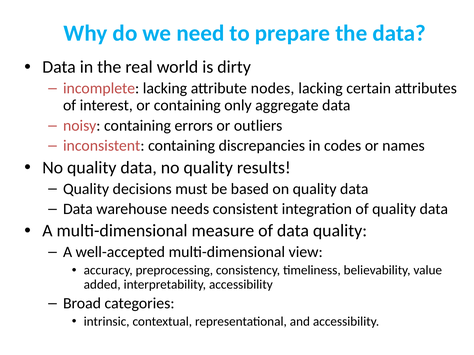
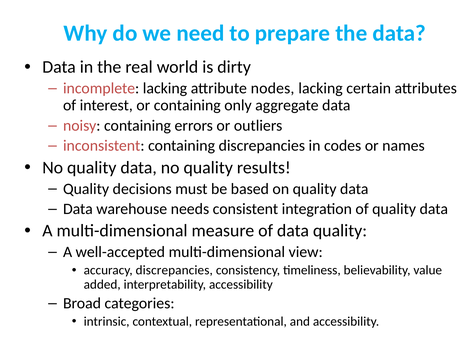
accuracy preprocessing: preprocessing -> discrepancies (174, 271)
